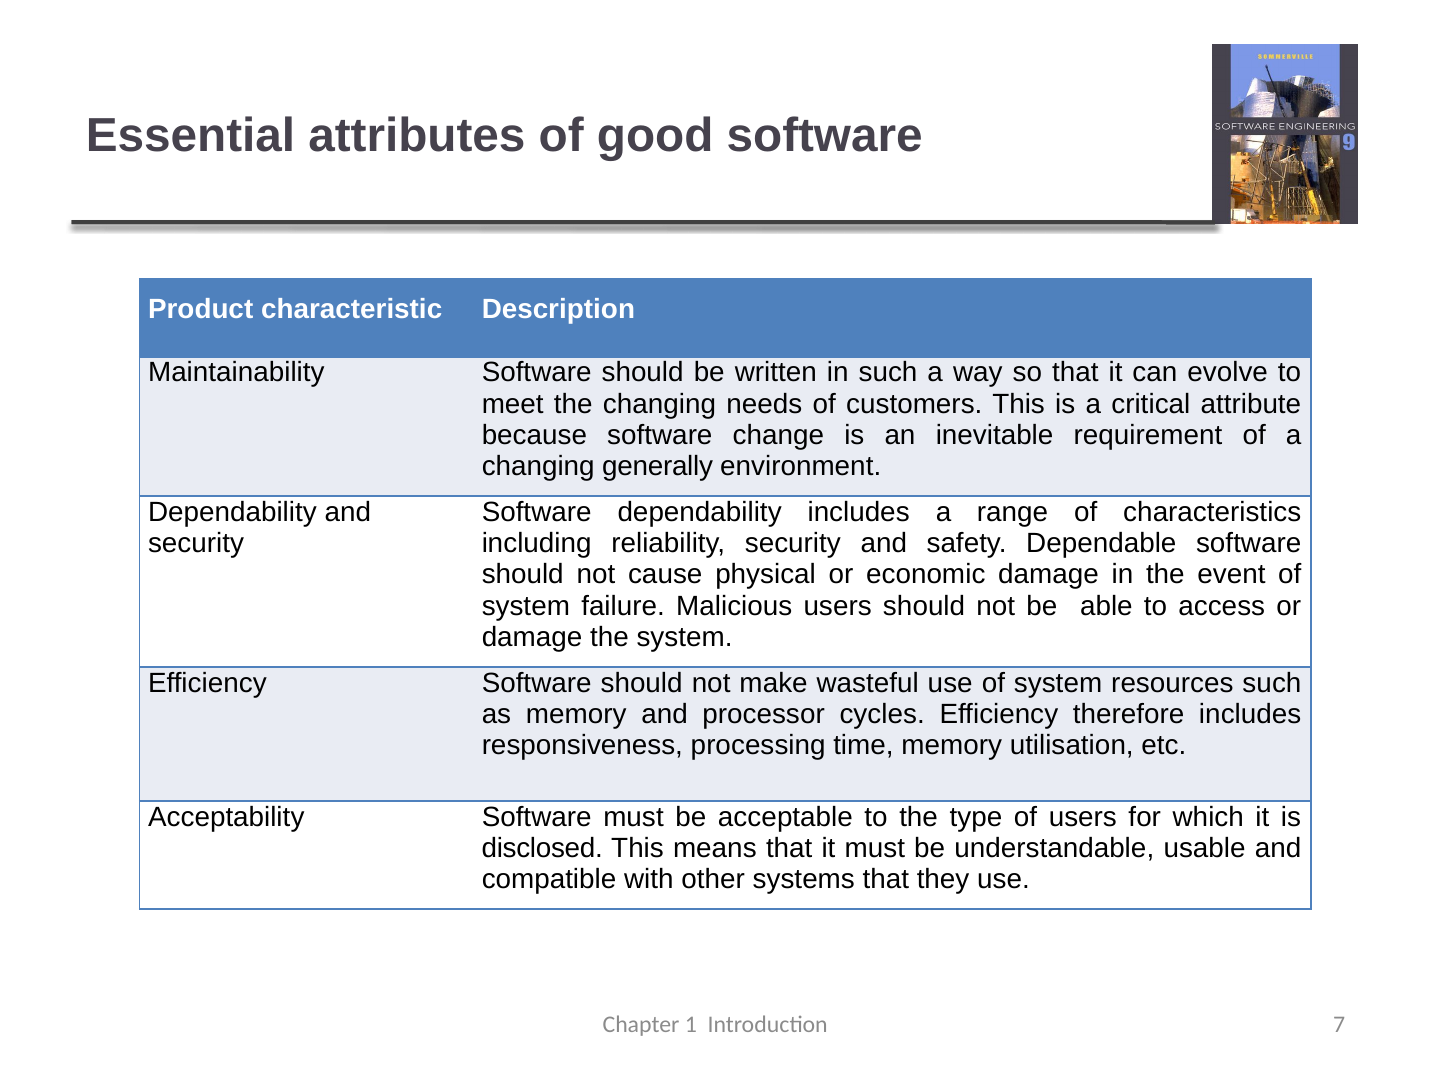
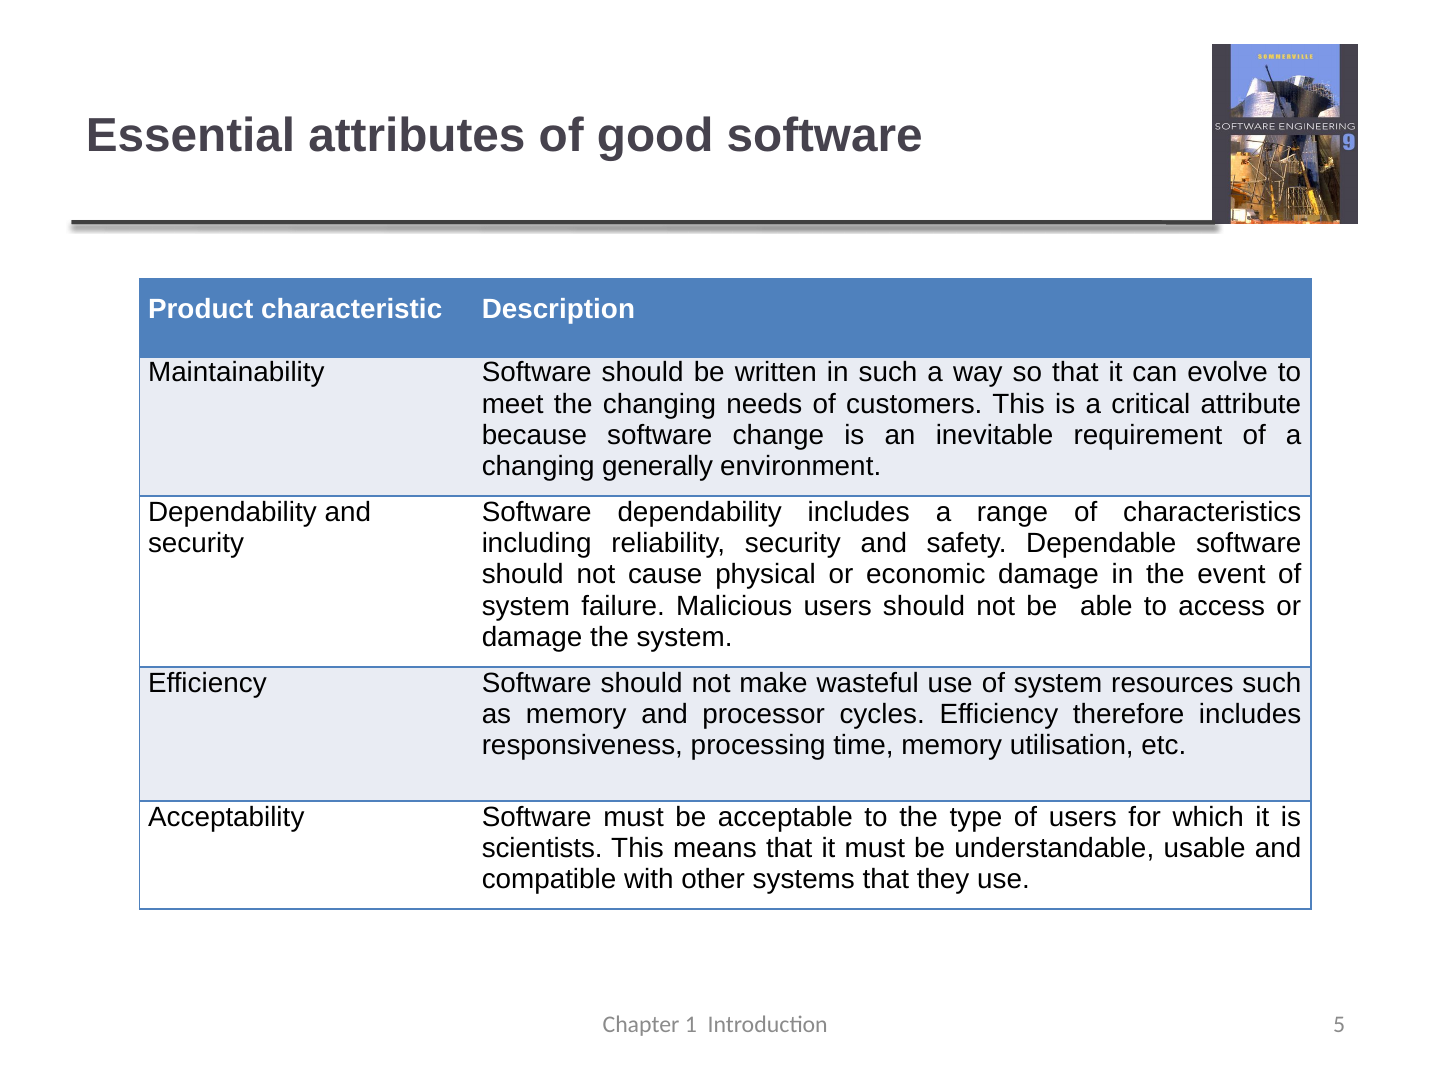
disclosed: disclosed -> scientists (542, 849)
7: 7 -> 5 (1339, 1025)
